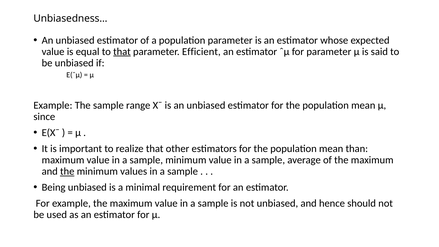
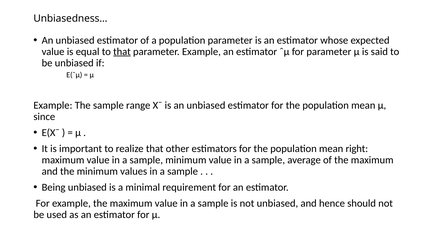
parameter Efficient: Efficient -> Example (201, 52)
than: than -> right (357, 149)
the underline: present -> none (67, 171)
